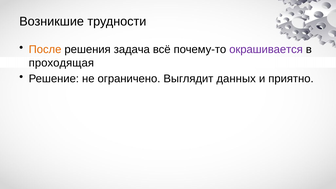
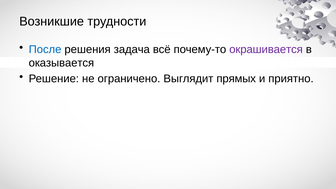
После colour: orange -> blue (45, 50)
проходящая: проходящая -> оказывается (61, 63)
данных: данных -> прямых (236, 79)
